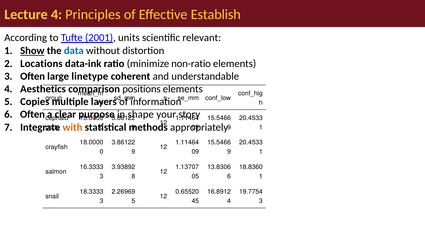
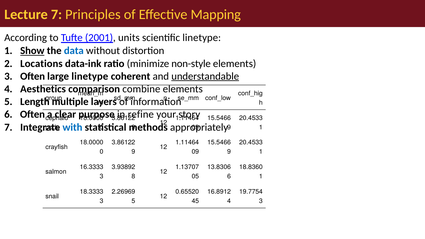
Lecture 4: 4 -> 7 (57, 15)
Establish: Establish -> Mapping (216, 15)
scientific relevant: relevant -> linetype (202, 38)
non-ratio: non-ratio -> non-style (191, 64)
understandable underline: none -> present (205, 76)
positions: positions -> combine (141, 89)
Copies: Copies -> Length (35, 102)
shape: shape -> refine (141, 115)
with colour: orange -> blue (72, 127)
